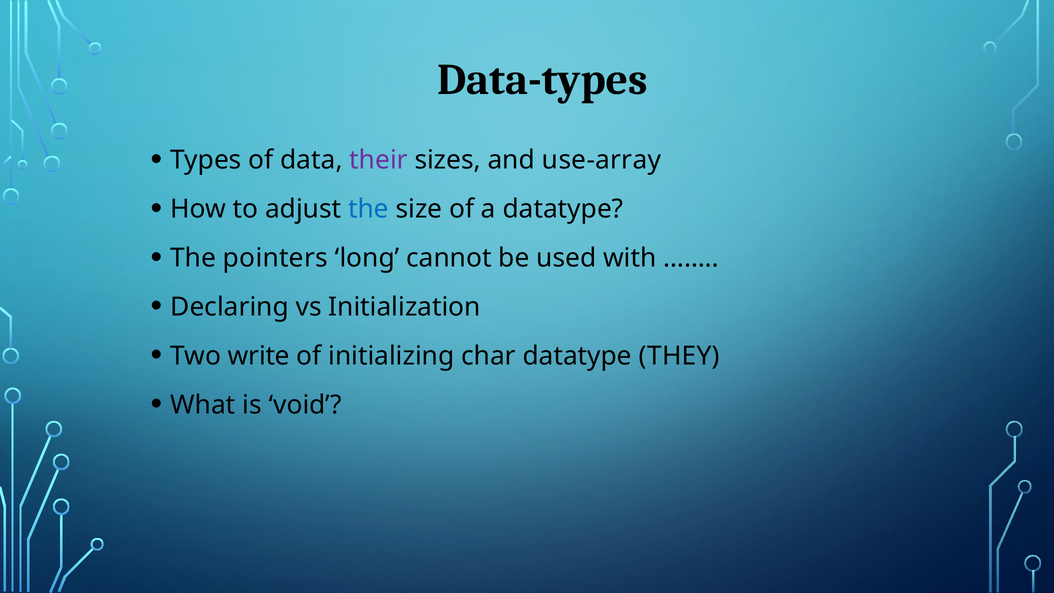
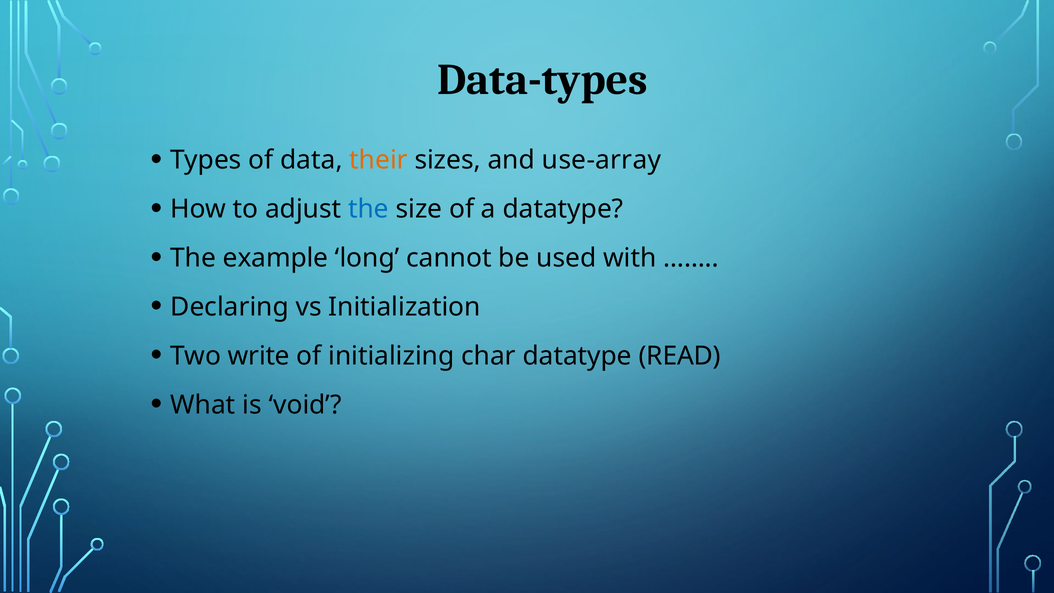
their colour: purple -> orange (379, 160)
pointers: pointers -> example (276, 258)
THEY: THEY -> READ (680, 356)
